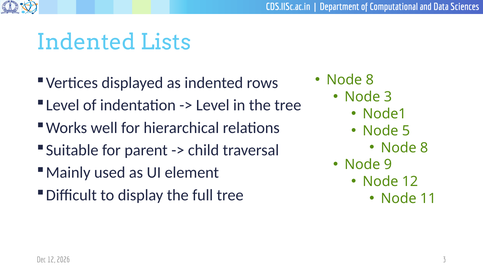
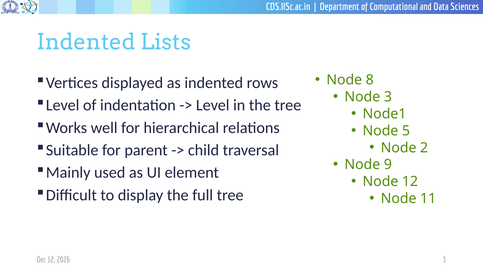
8: 8 -> 2 (424, 148)
